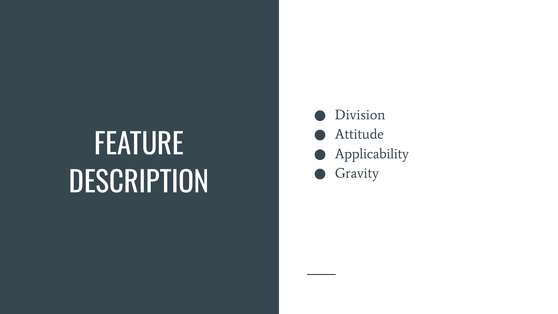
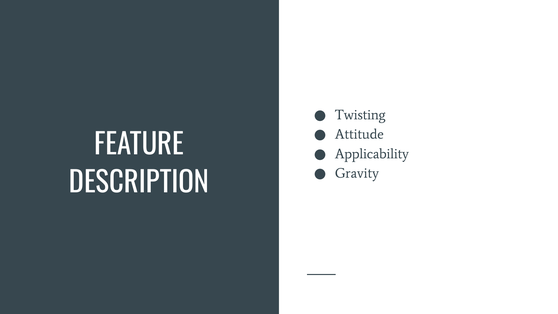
Division: Division -> Twisting (360, 115)
